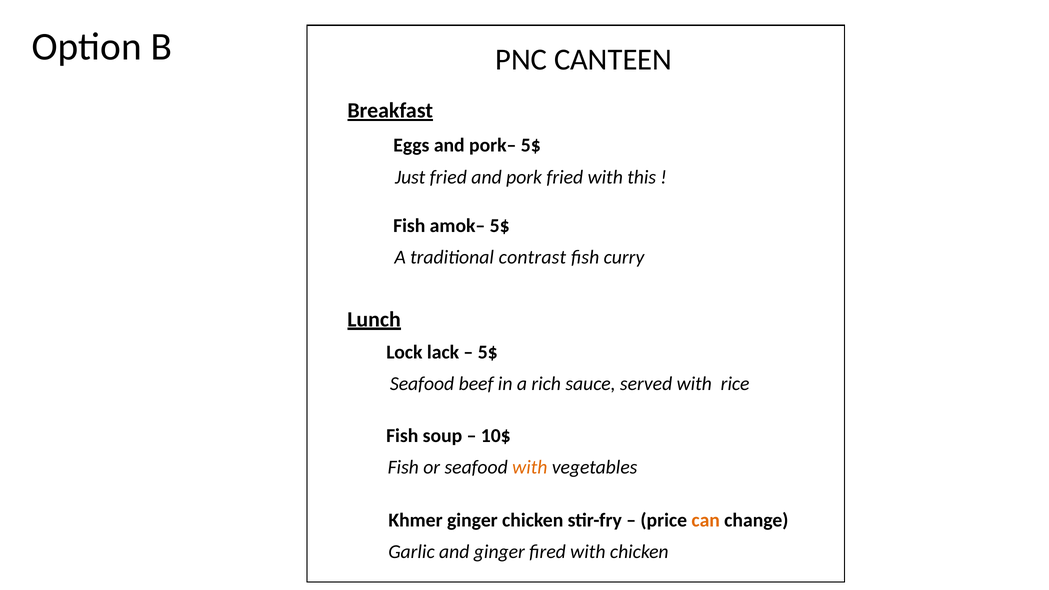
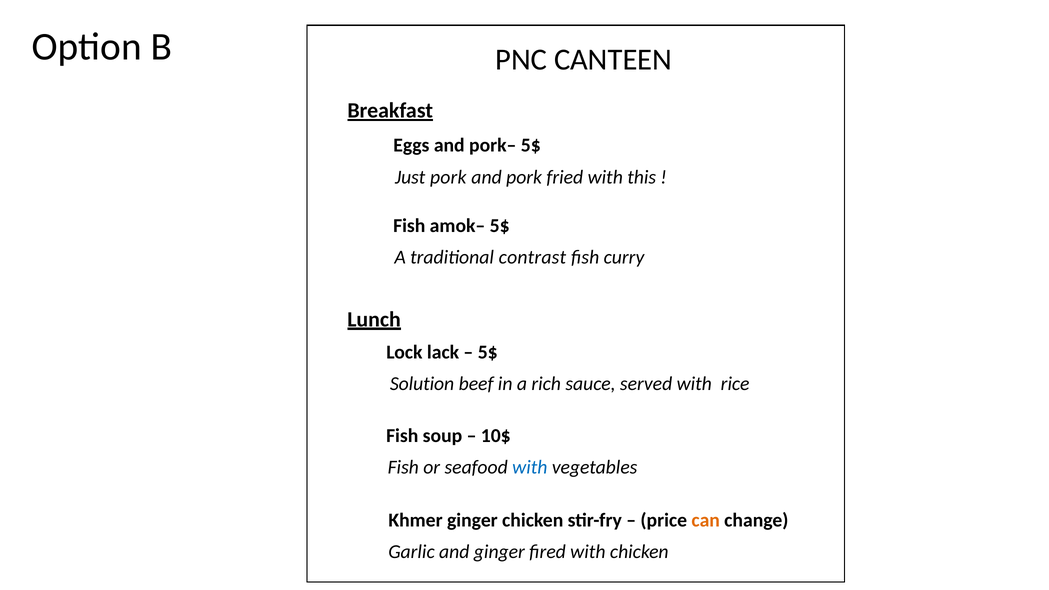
Just fried: fried -> pork (448, 177)
Seafood: Seafood -> Solution (422, 384)
with colour: orange -> blue (530, 468)
